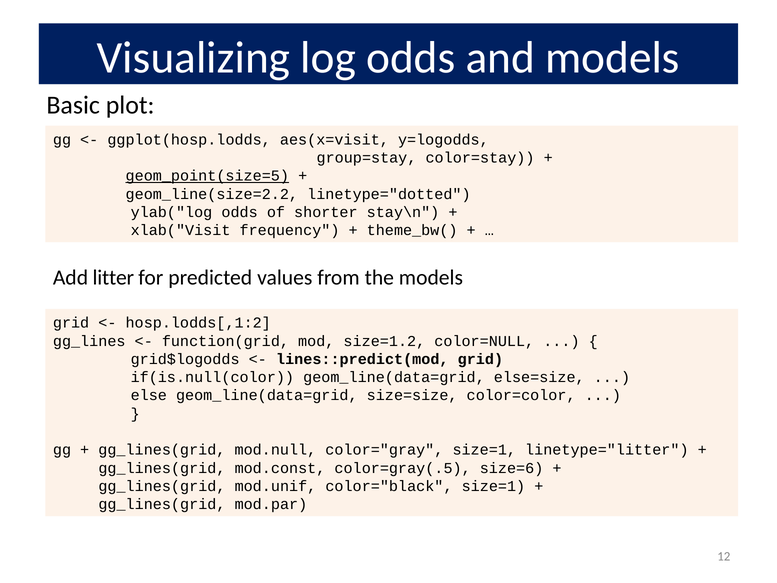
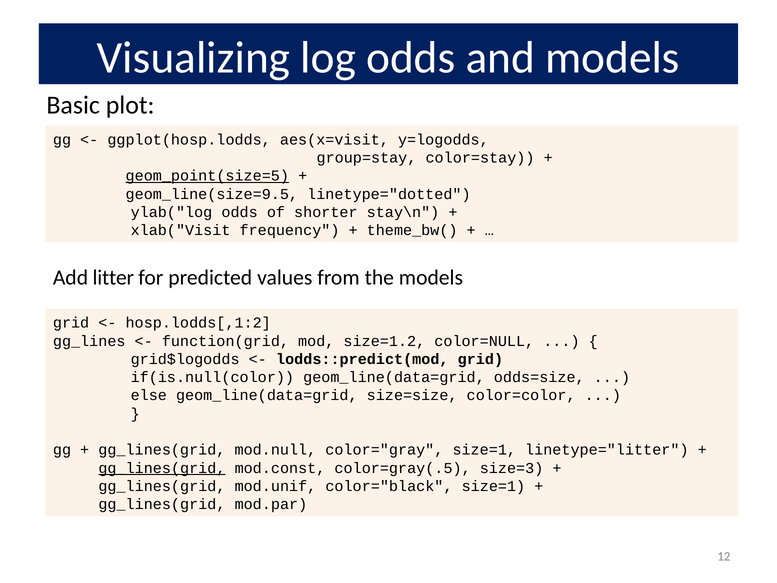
geom_line(size=2.2: geom_line(size=2.2 -> geom_line(size=9.5 (212, 194)
lines::predict(mod: lines::predict(mod -> lodds::predict(mod (362, 359)
else=size: else=size -> odds=size (539, 377)
gg_lines(grid underline: none -> present (162, 468)
size=6: size=6 -> size=3 (512, 468)
